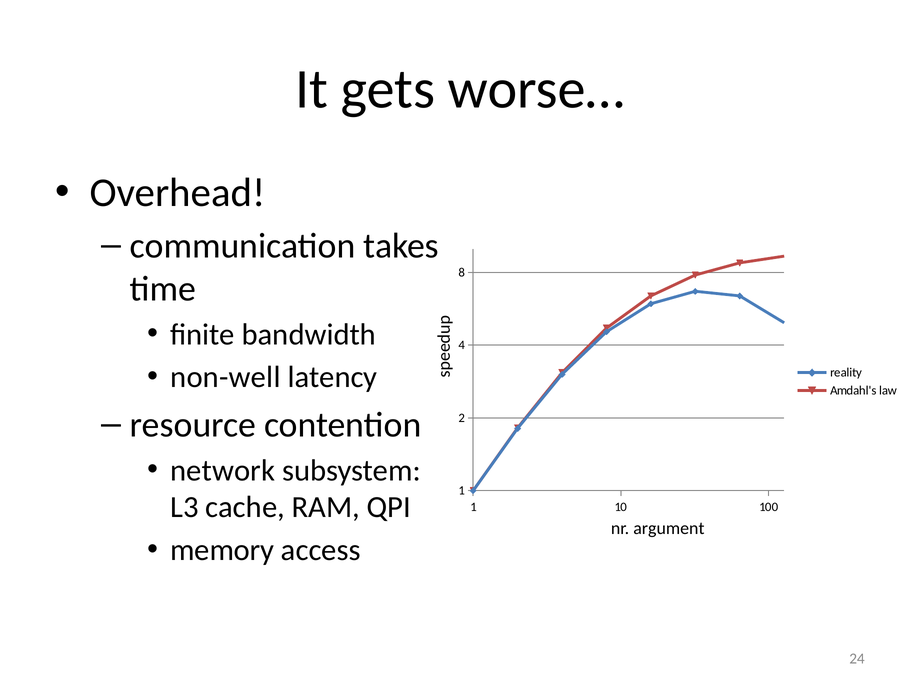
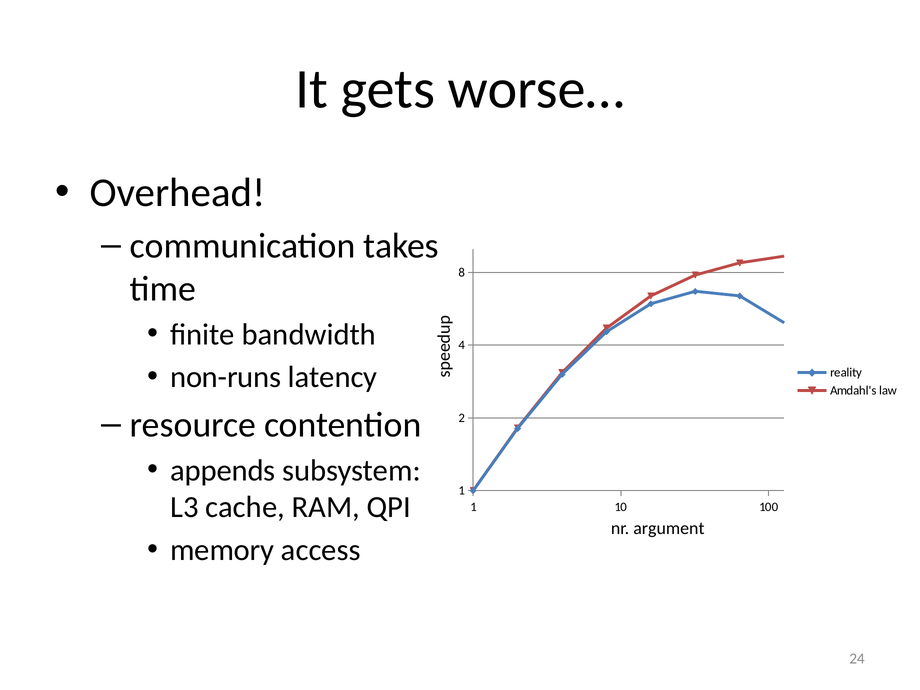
non-well: non-well -> non-runs (226, 377)
network: network -> appends (223, 470)
